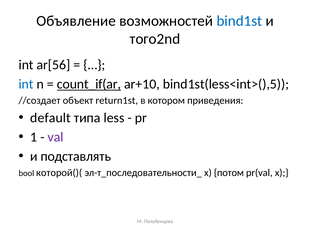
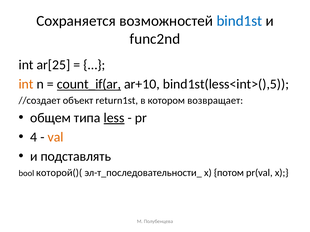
Объявление: Объявление -> Сохраняется (76, 21)
того2nd: того2nd -> func2nd (155, 39)
ar[56: ar[56 -> ar[25 (53, 65)
int colour: blue -> orange (26, 84)
приведения: приведения -> возвращает (215, 101)
default: default -> общем (51, 118)
less underline: none -> present (114, 118)
1: 1 -> 4 (34, 137)
val colour: purple -> orange (56, 137)
